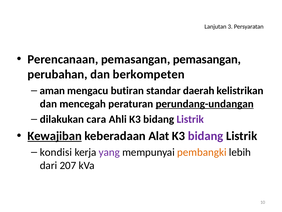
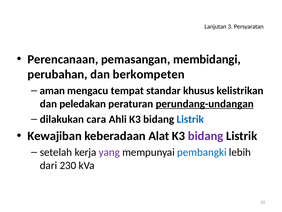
pemasangan pemasangan: pemasangan -> membidangi (207, 59)
butiran: butiran -> tempat (127, 90)
daerah: daerah -> khusus (199, 90)
mencegah: mencegah -> peledakan (83, 104)
Listrik colour: purple -> blue (190, 119)
Kewajiban underline: present -> none (55, 136)
kondisi: kondisi -> setelah (56, 152)
pembangki colour: orange -> blue (202, 152)
207: 207 -> 230 (68, 165)
